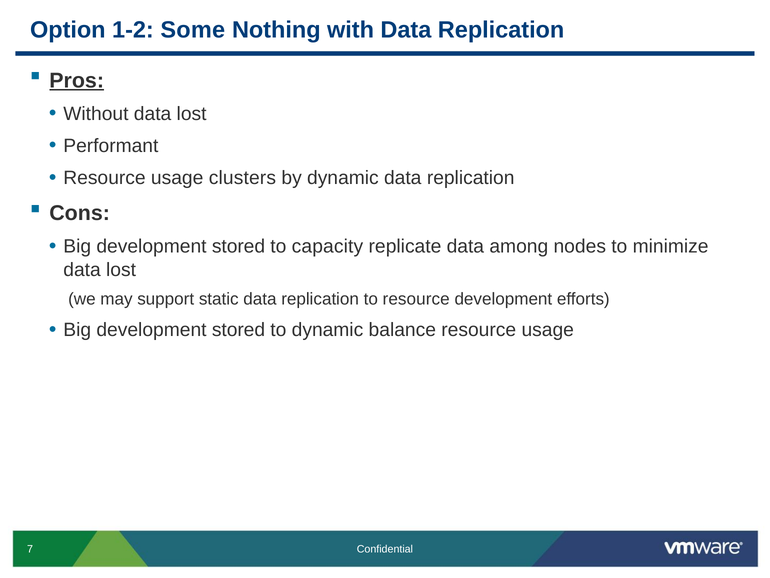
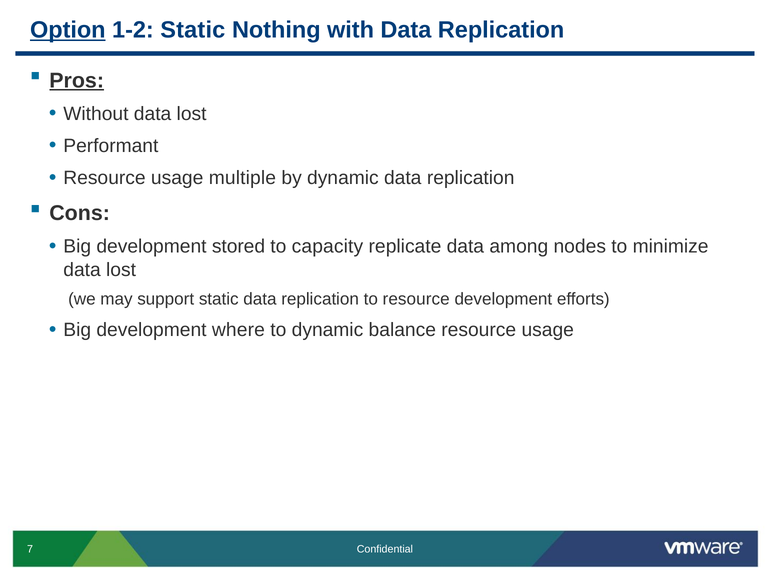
Option underline: none -> present (68, 30)
1-2 Some: Some -> Static (193, 30)
clusters: clusters -> multiple (242, 178)
stored: stored -> where (238, 330)
